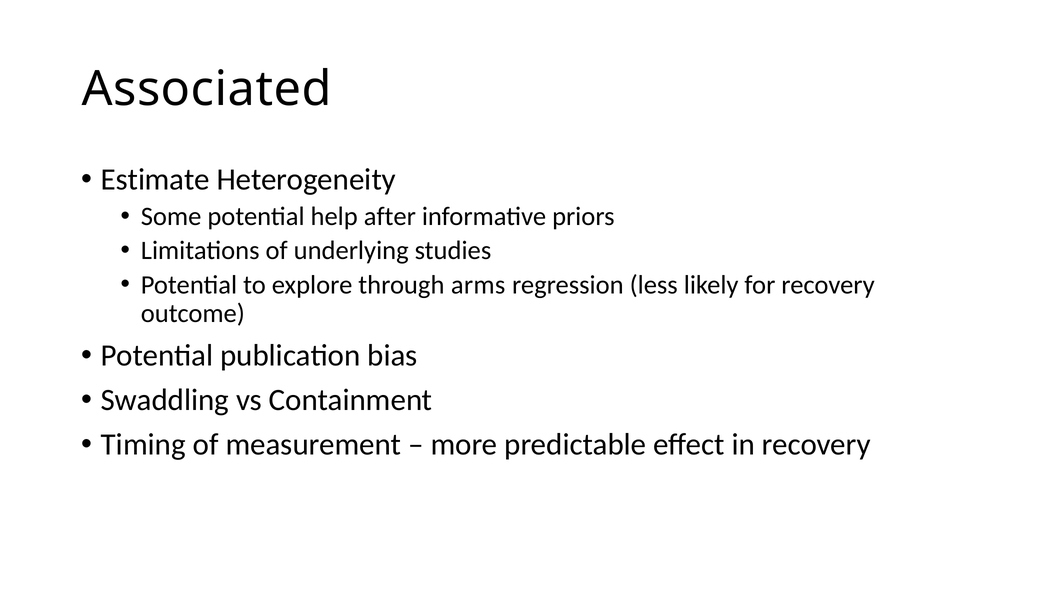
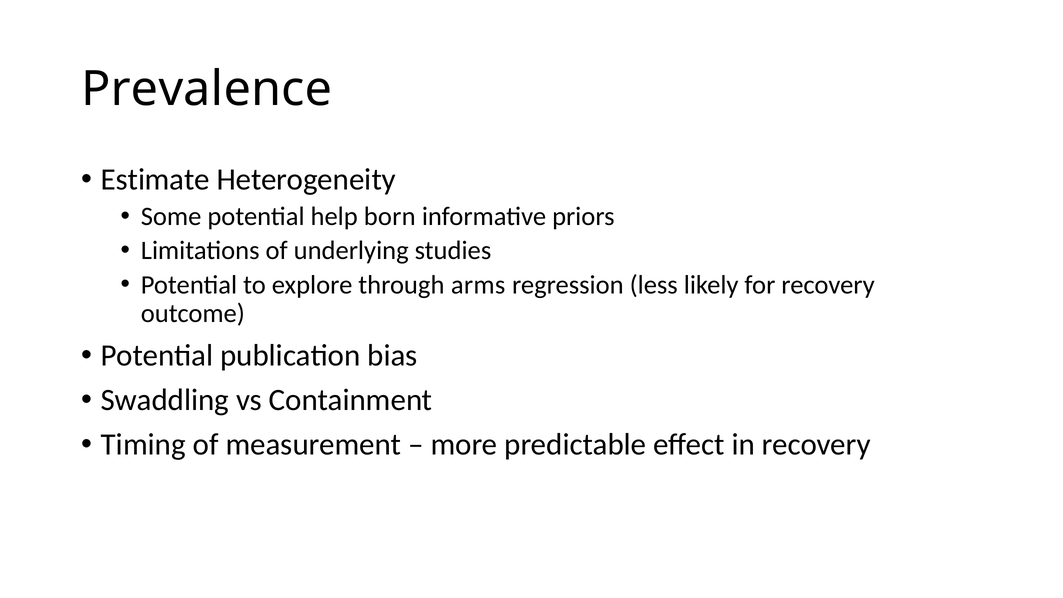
Associated: Associated -> Prevalence (207, 89)
after: after -> born (390, 216)
